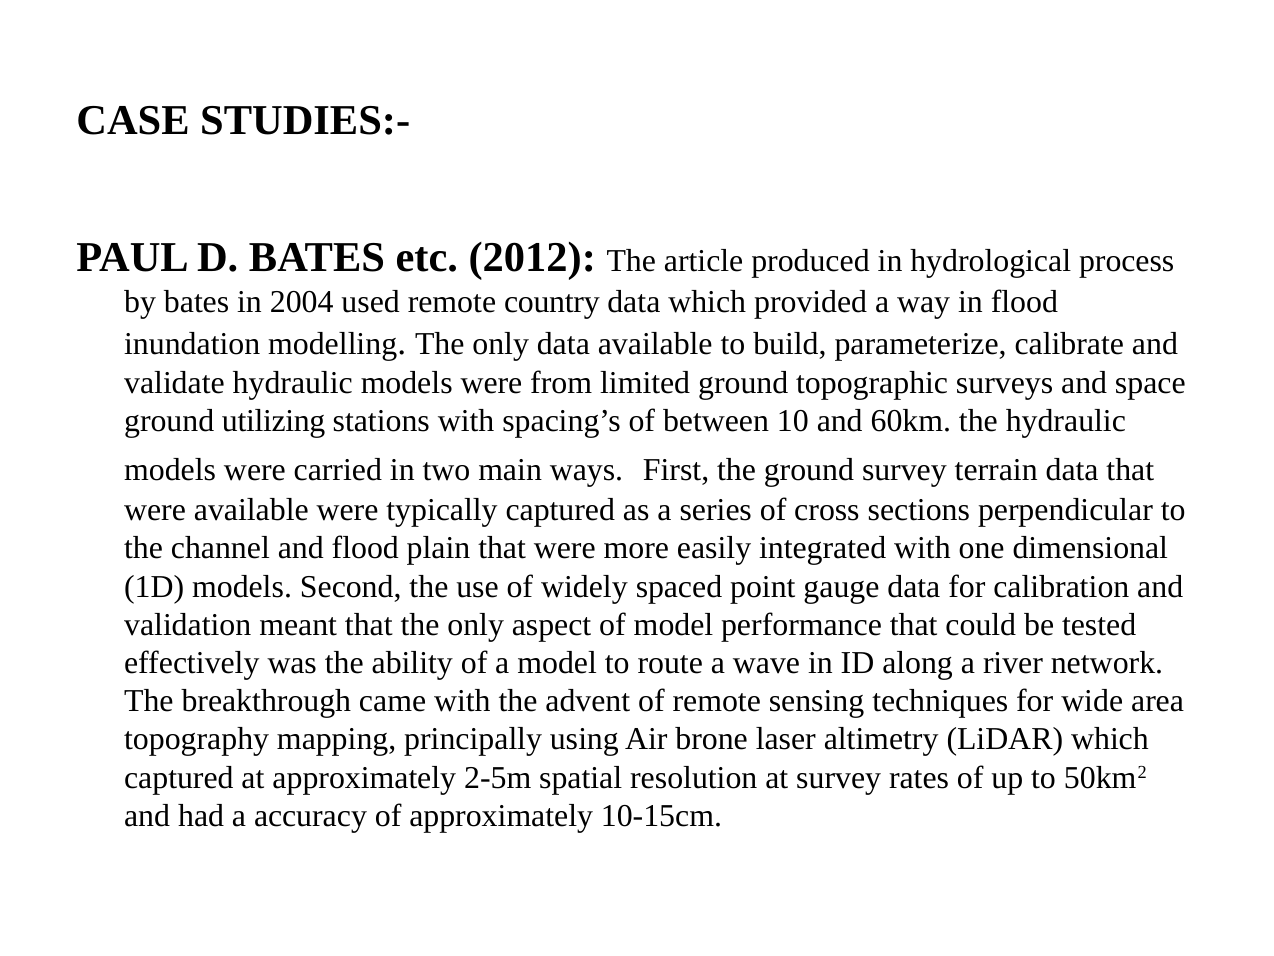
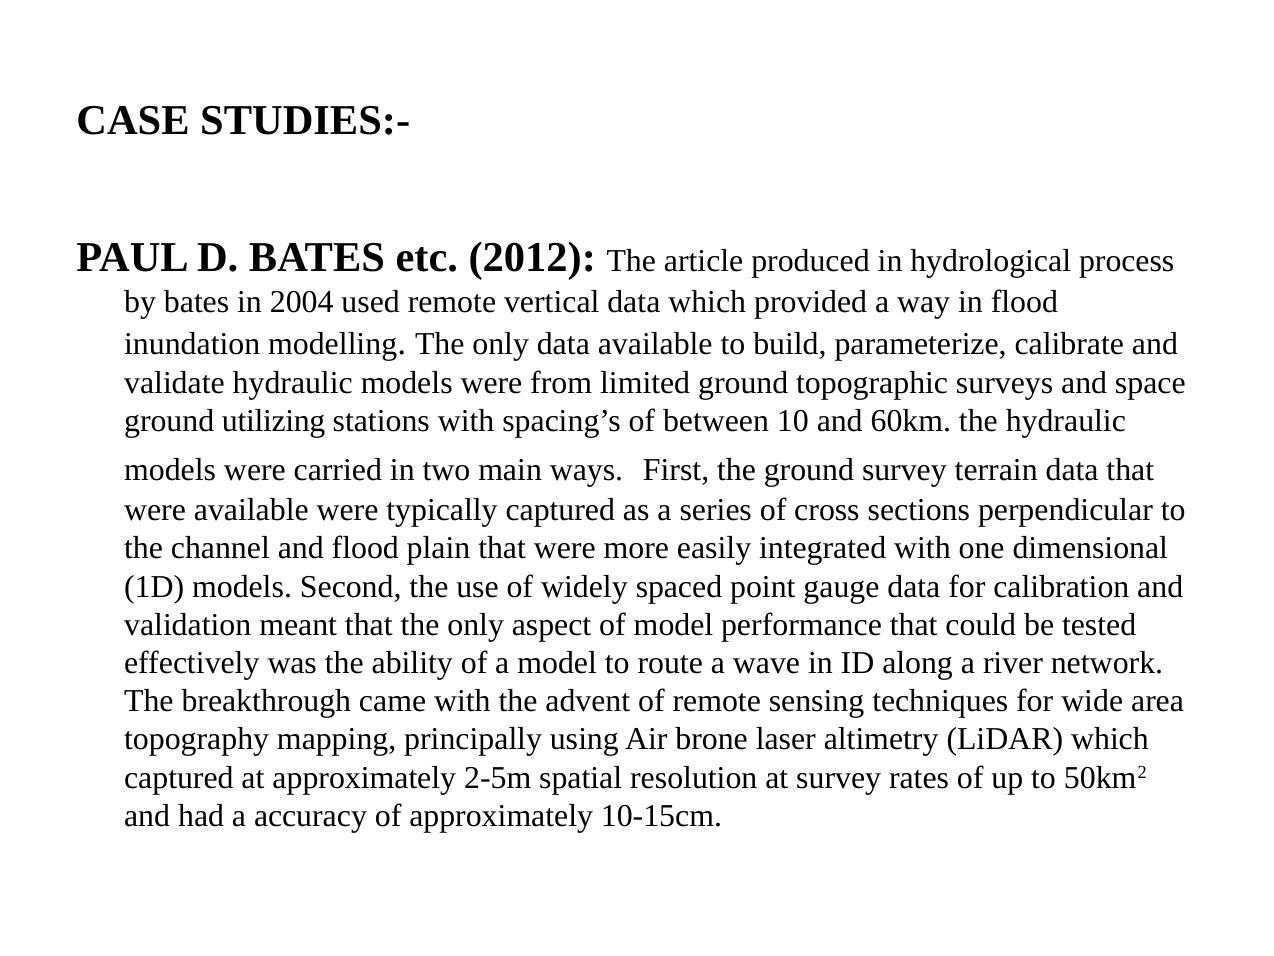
country: country -> vertical (552, 302)
